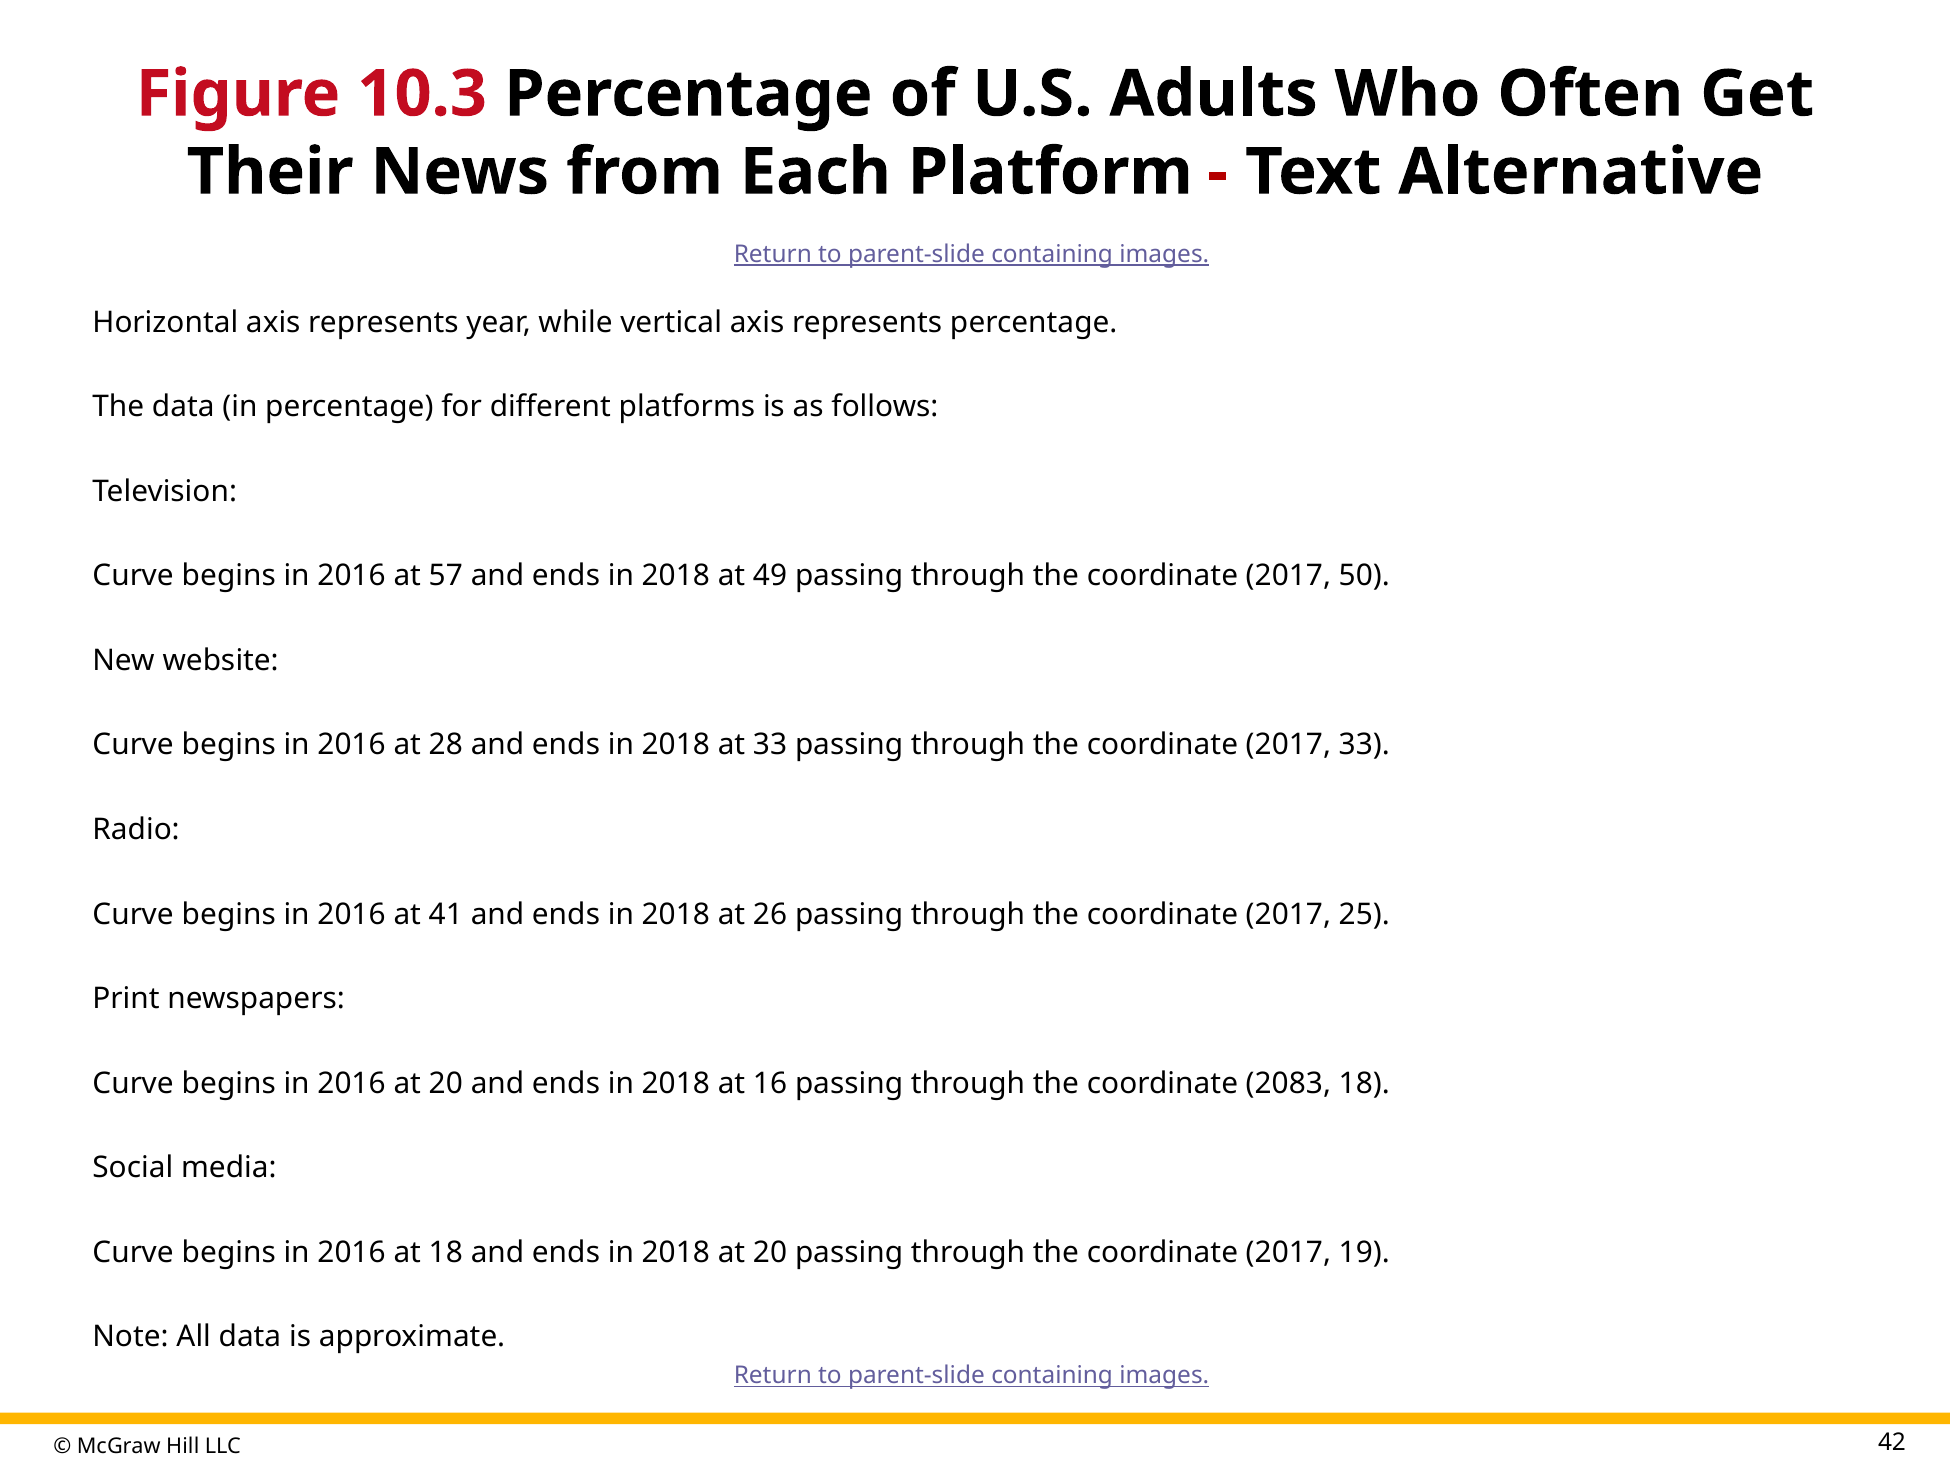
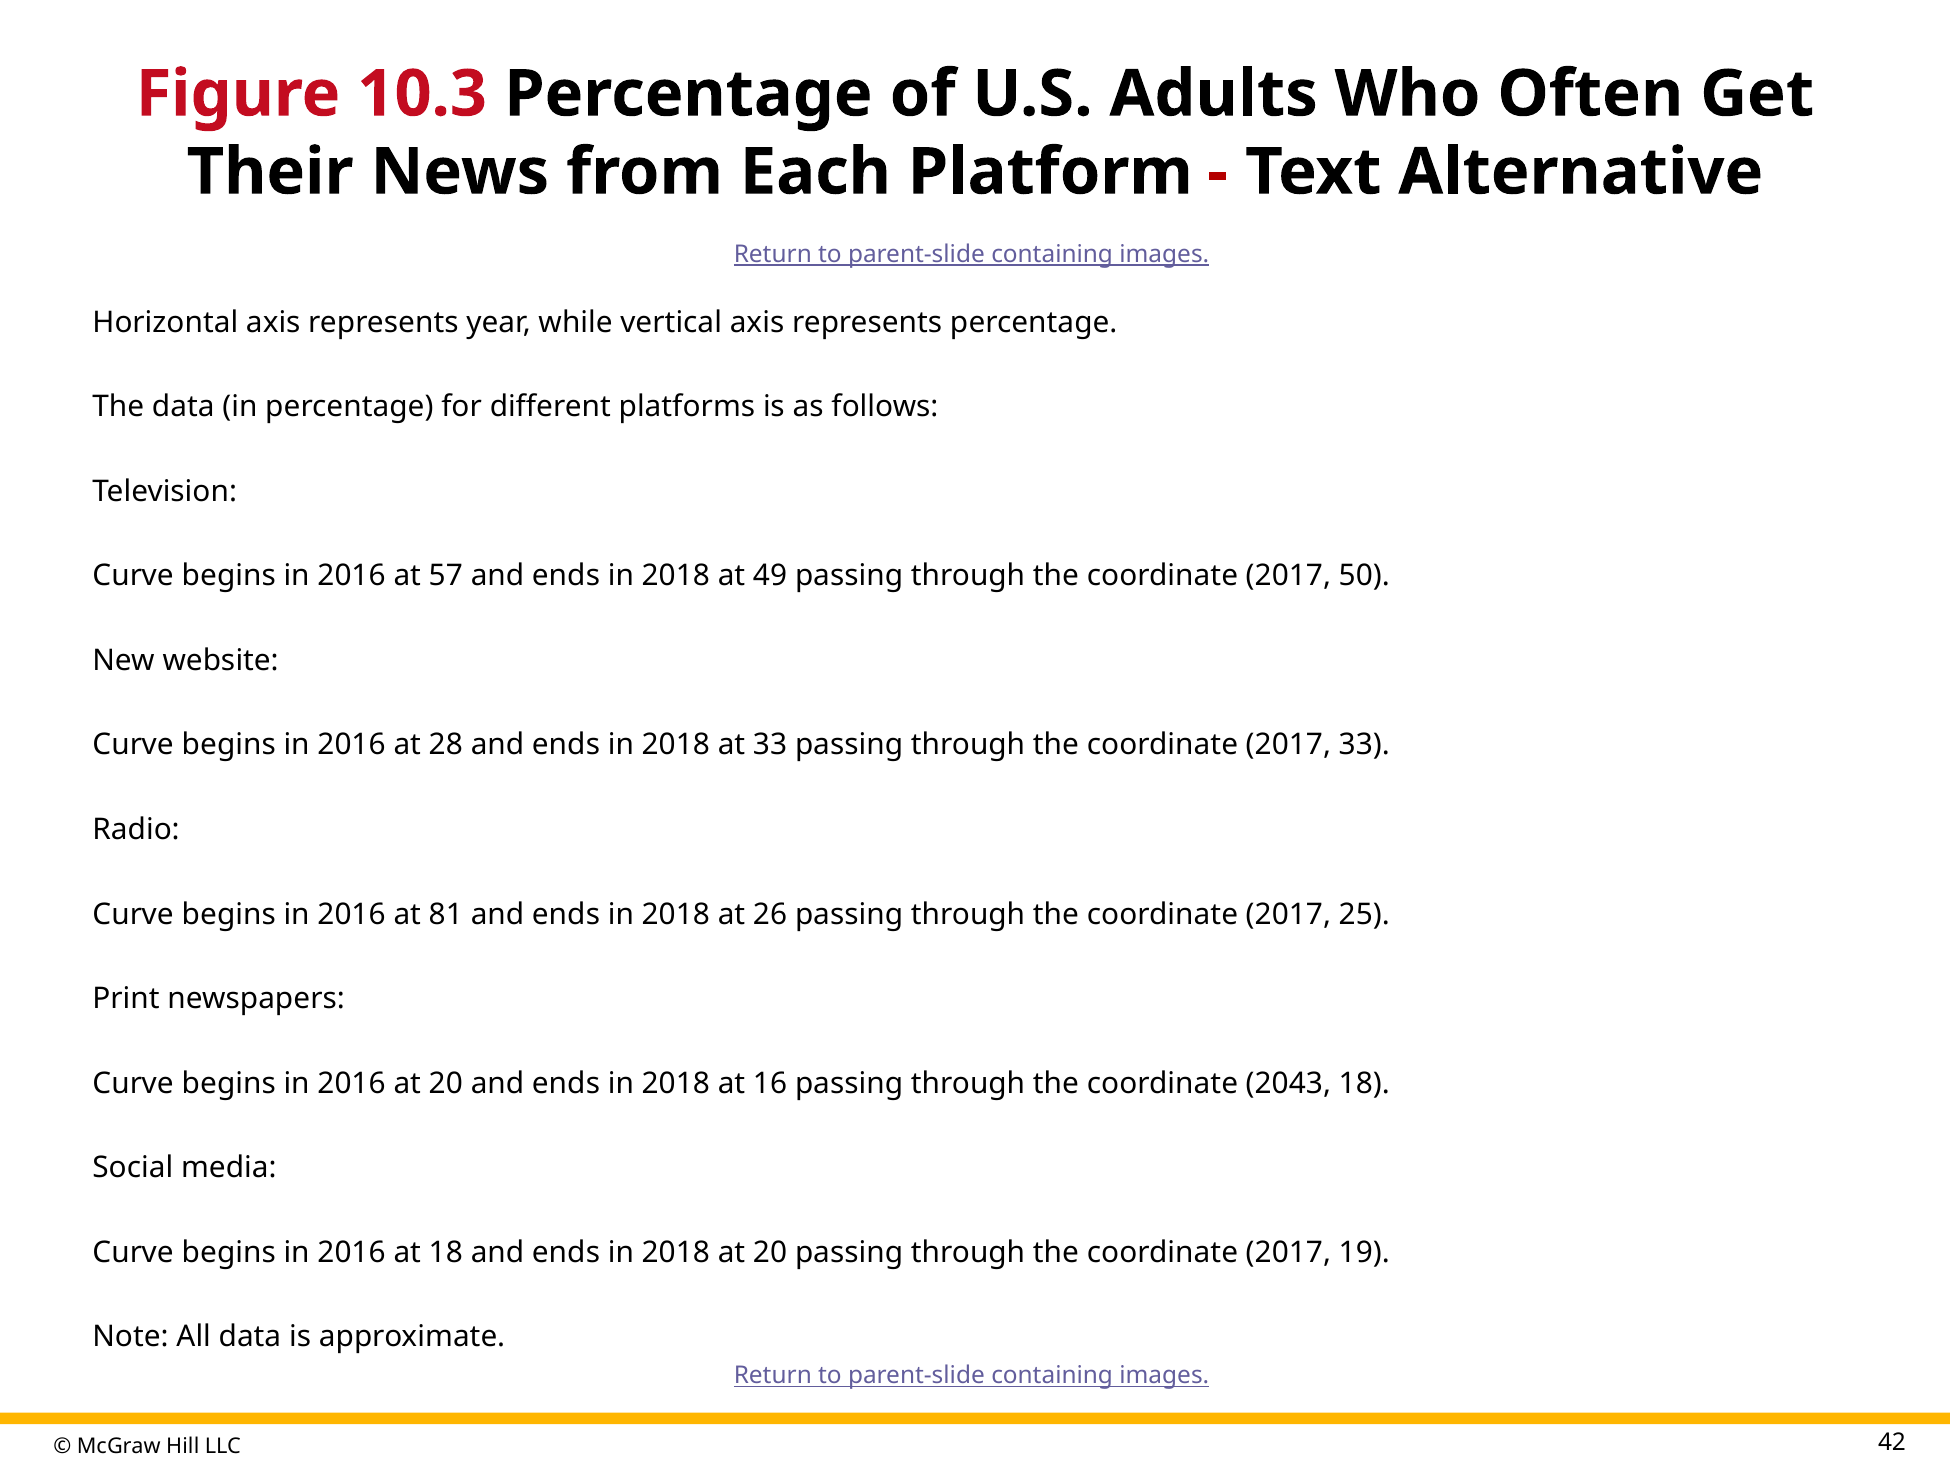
41: 41 -> 81 (446, 914)
2083: 2083 -> 2043 (1288, 1083)
